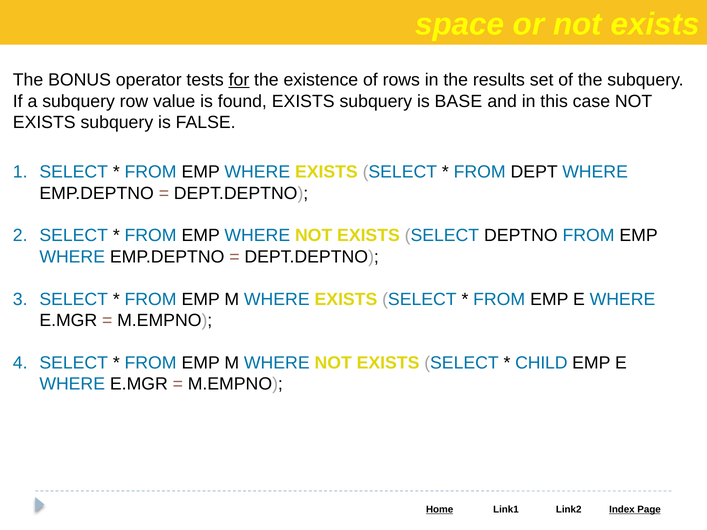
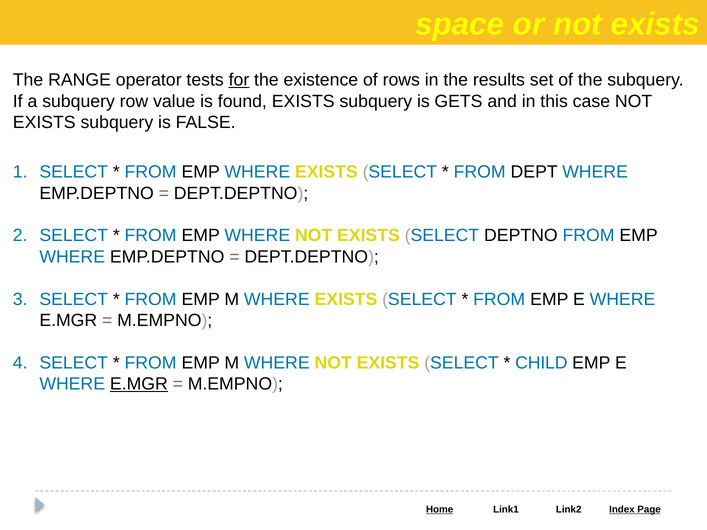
BONUS: BONUS -> RANGE (80, 80)
BASE: BASE -> GETS (458, 101)
E.MGR underline: none -> present (139, 384)
